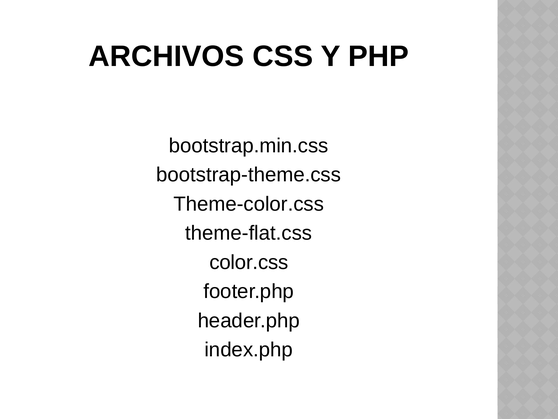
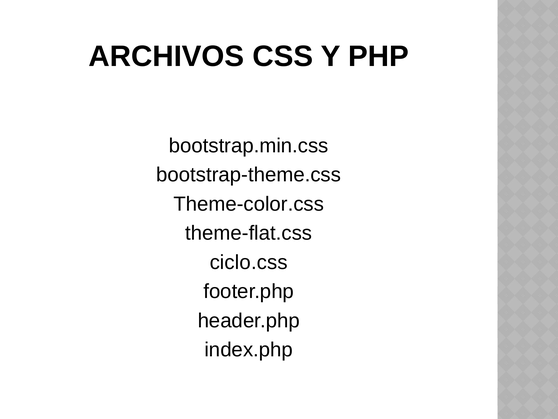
color.css: color.css -> ciclo.css (249, 262)
